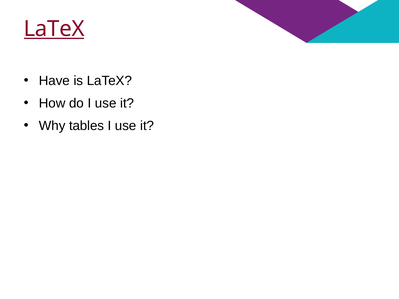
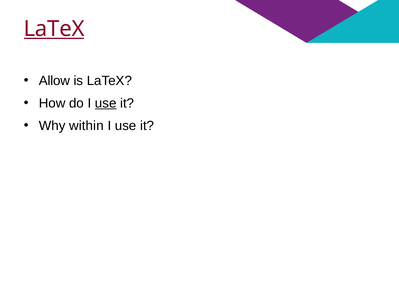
Have: Have -> Allow (54, 81)
use underline: none -> present (106, 103)
tables: tables -> within (86, 126)
